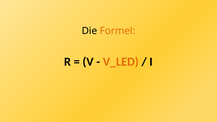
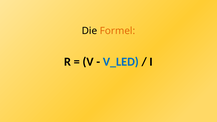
V_LED colour: orange -> blue (121, 62)
